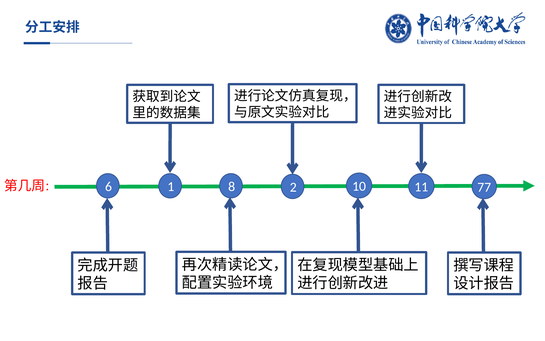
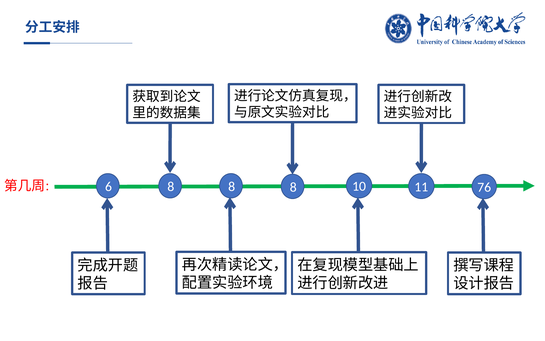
1: 1 -> 8 (171, 187)
2: 2 -> 8 (293, 187)
77: 77 -> 76 (484, 187)
